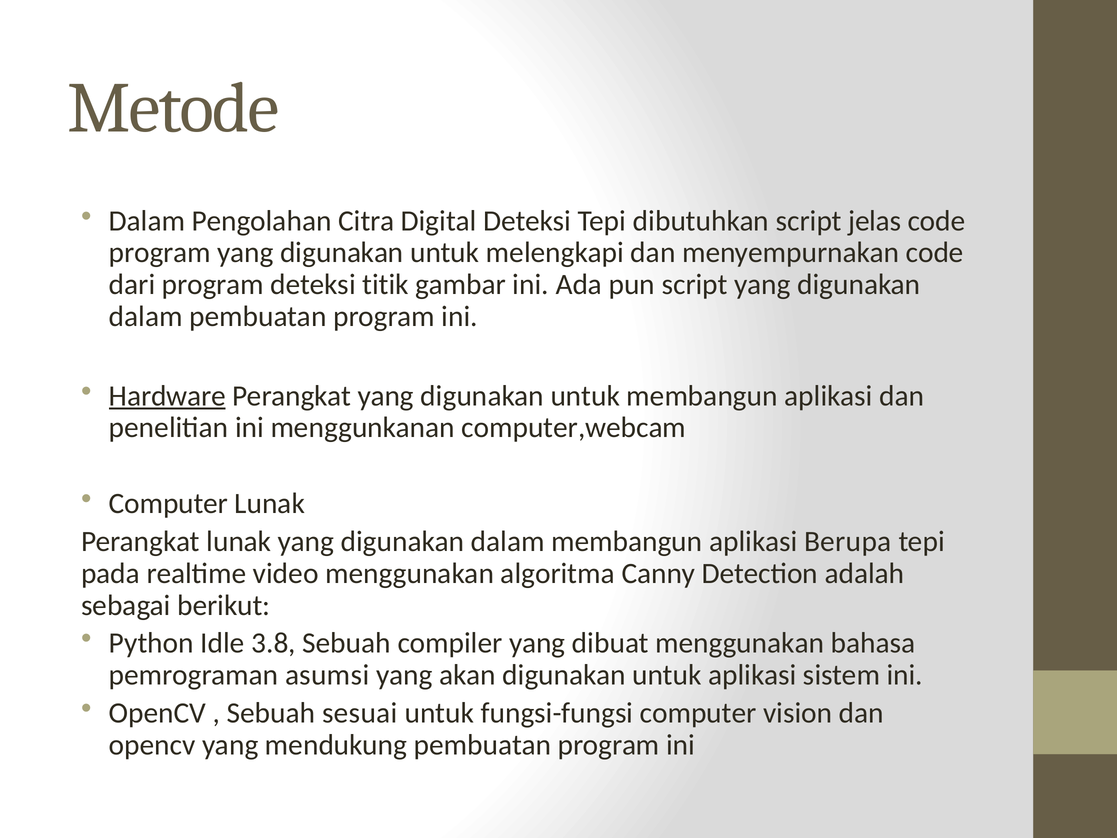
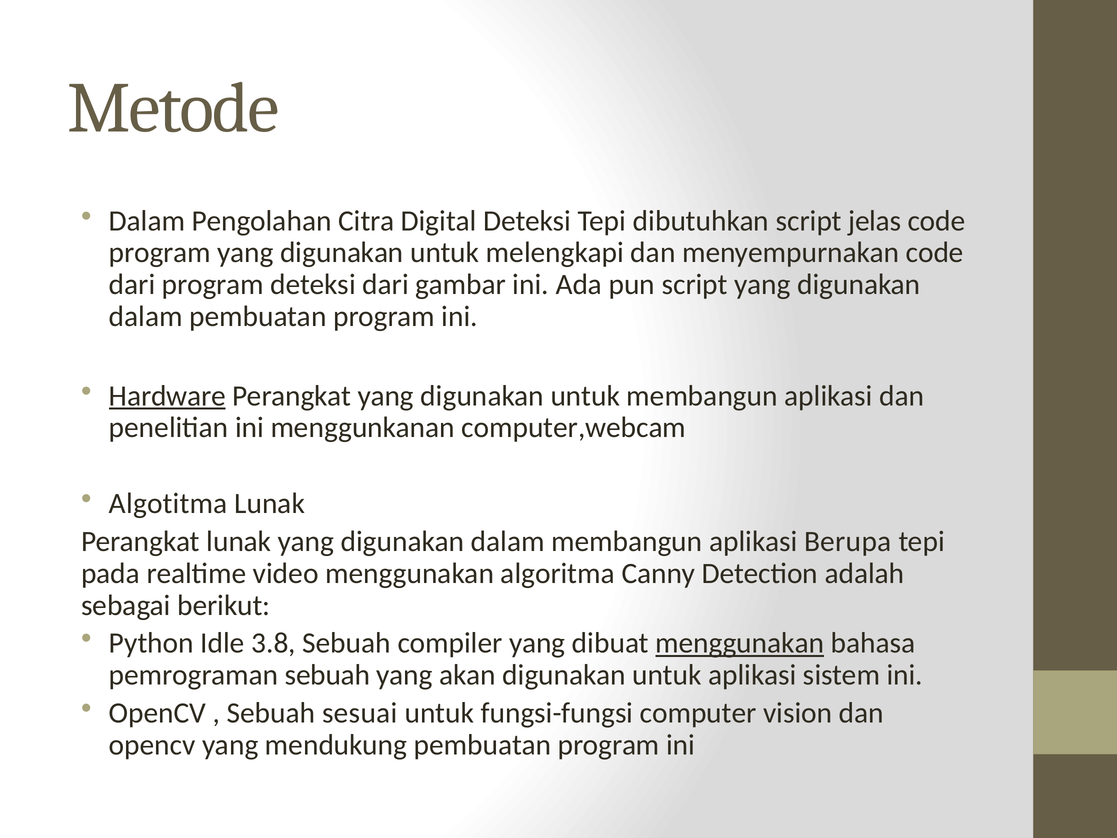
deteksi titik: titik -> dari (386, 284)
Computer: Computer -> Algotitma (168, 503)
menggunakan underline: none -> present (740, 643)
pemrograman asumsi: asumsi -> sebuah (327, 675)
